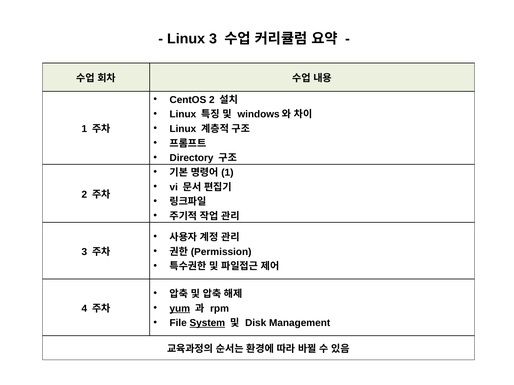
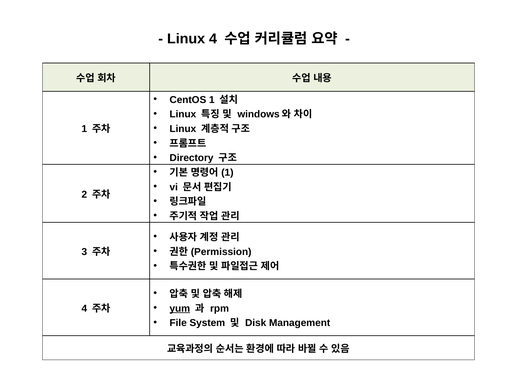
Linux 3: 3 -> 4 (213, 39)
CentOS 2: 2 -> 1 (212, 100)
System underline: present -> none (207, 323)
